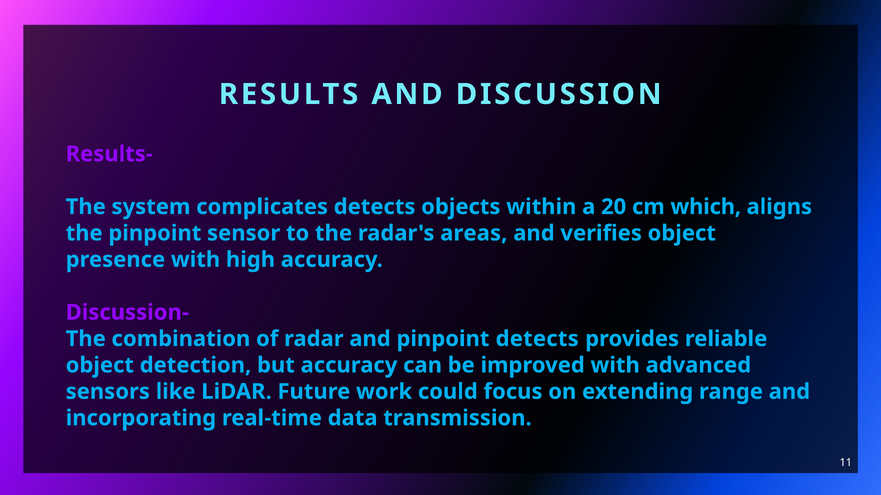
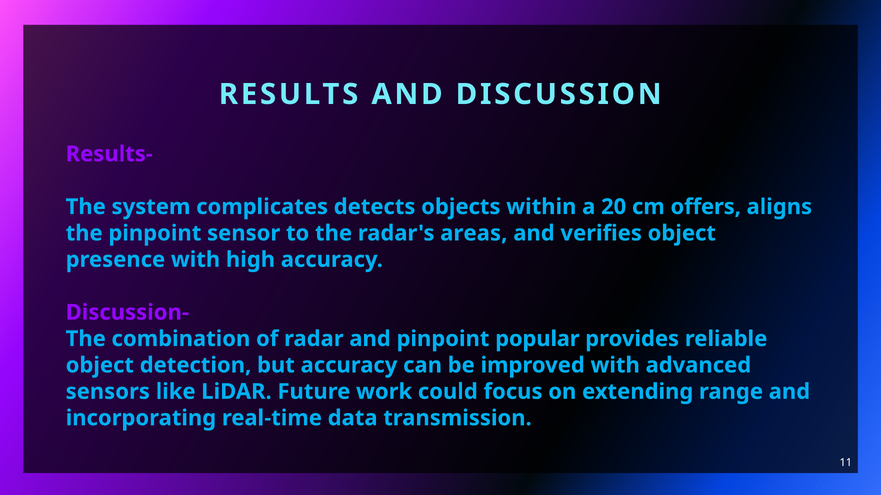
which: which -> offers (706, 207)
pinpoint detects: detects -> popular (537, 339)
